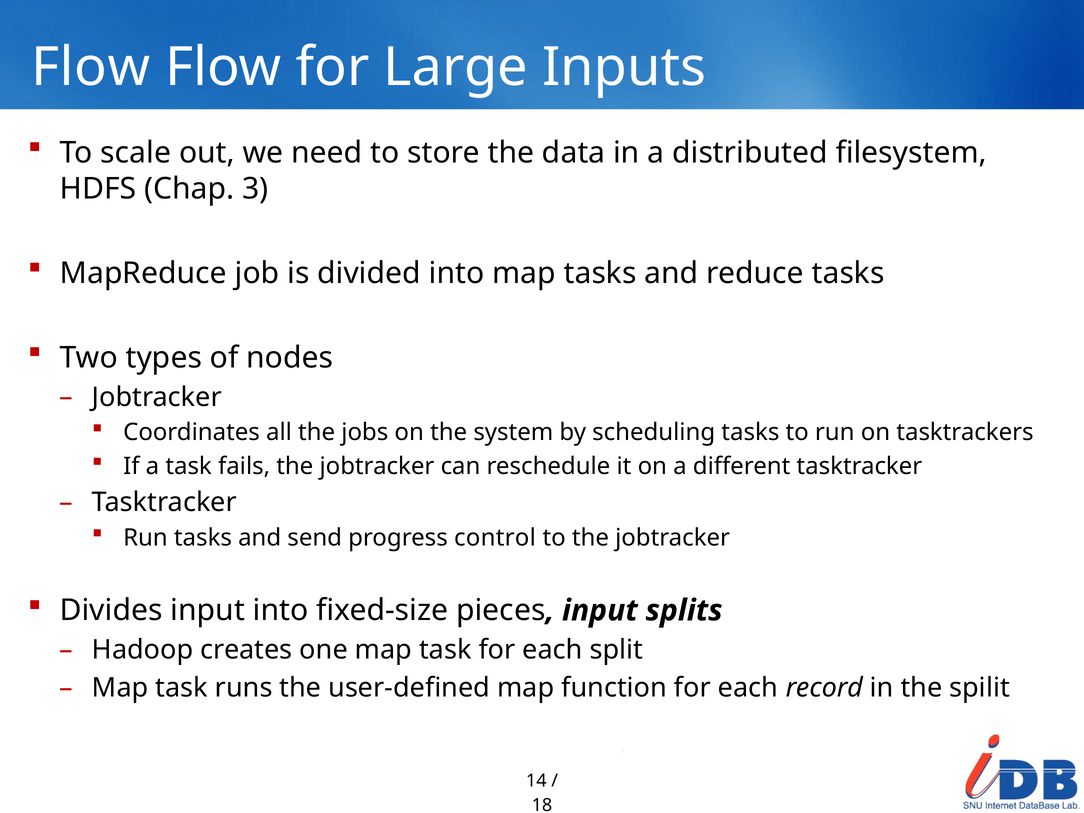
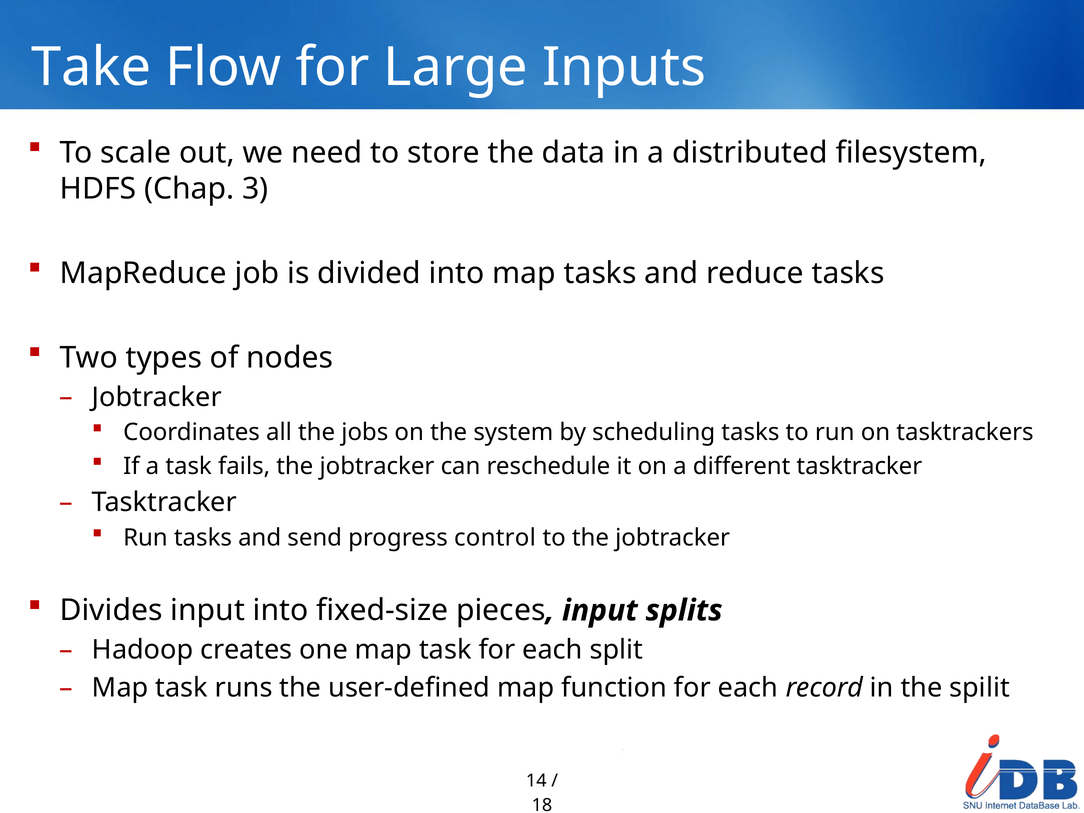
Flow: Flow -> Take (91, 67)
